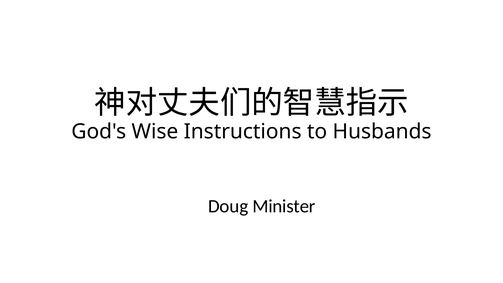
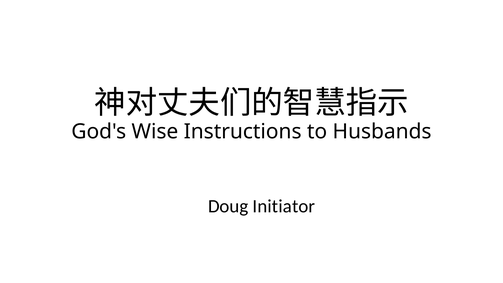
Minister: Minister -> Initiator (284, 206)
